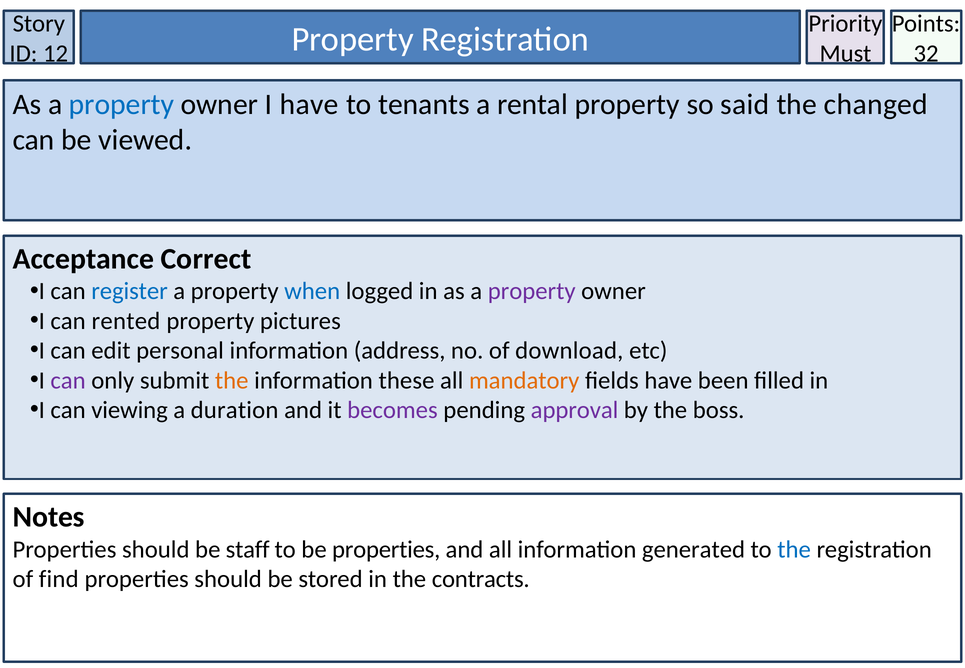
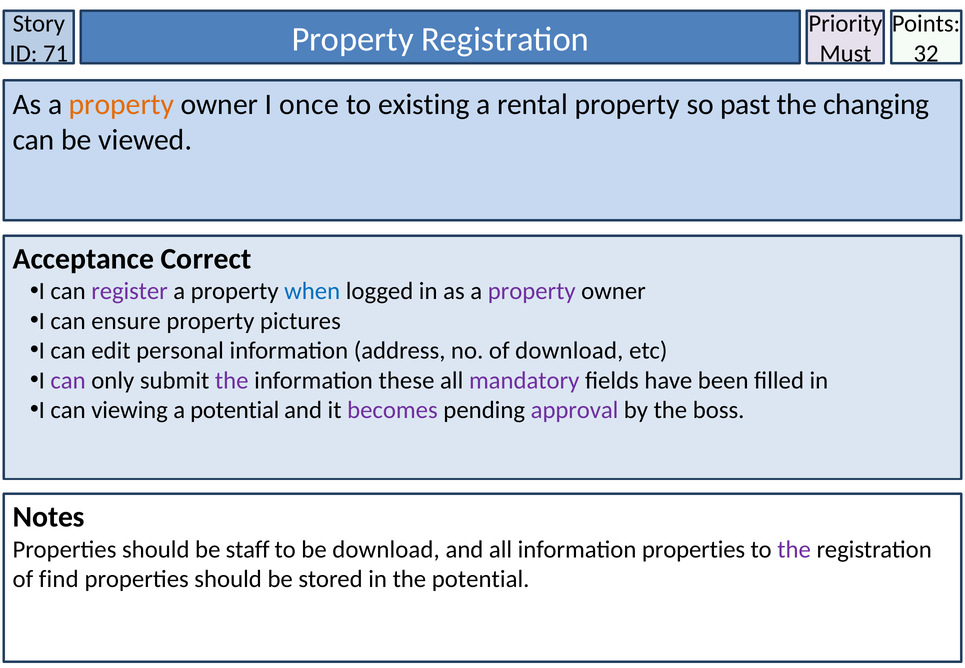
12: 12 -> 71 (56, 54)
property colour: blue -> orange (122, 104)
I have: have -> once (309, 104)
tenants: tenants -> existing (424, 104)
said: said -> past (745, 104)
changed: changed -> changing (876, 104)
register colour: blue -> purple (130, 291)
rented: rented -> ensure (126, 321)
the colour: orange -> purple (232, 380)
mandatory colour: orange -> purple (524, 380)
a duration: duration -> potential (235, 410)
be properties: properties -> download (386, 549)
information generated: generated -> properties (694, 549)
the colour: blue -> purple (794, 549)
the contracts: contracts -> potential (481, 579)
